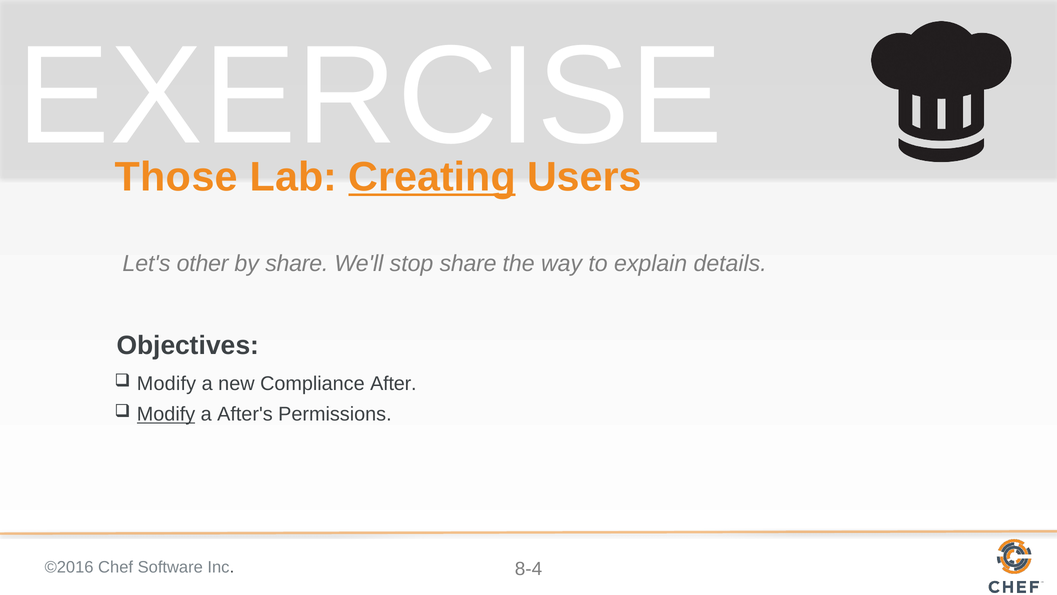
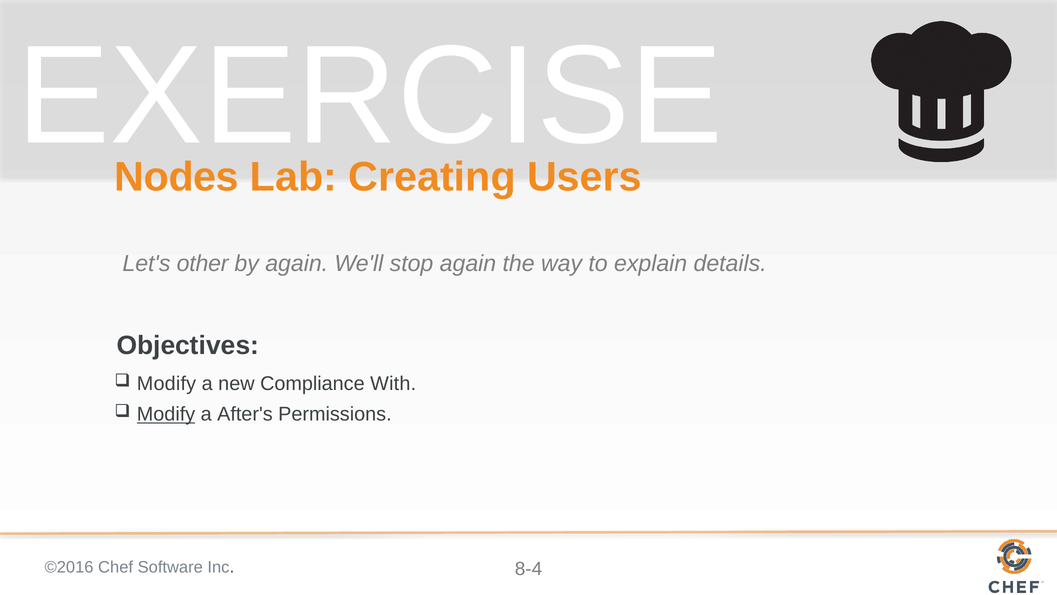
Those: Those -> Nodes (177, 177)
Creating underline: present -> none (432, 177)
by share: share -> again (297, 263)
stop share: share -> again (468, 263)
After: After -> With (393, 384)
